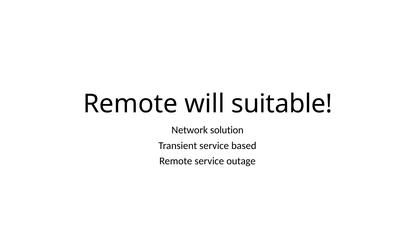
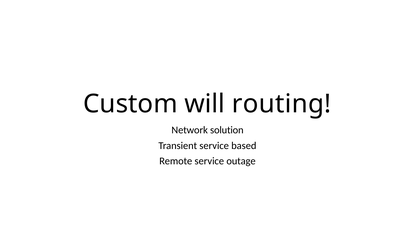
Remote: Remote -> Custom (130, 104)
suitable: suitable -> routing (282, 104)
